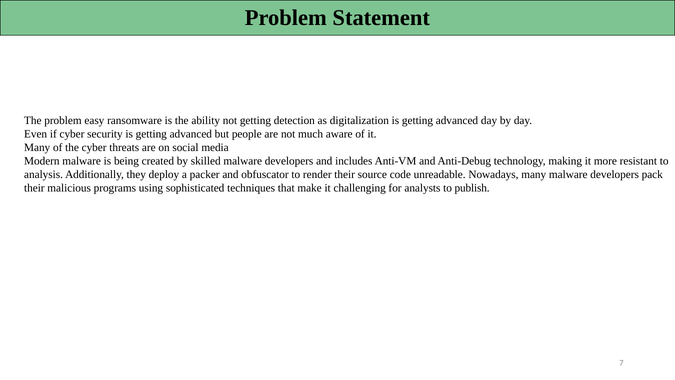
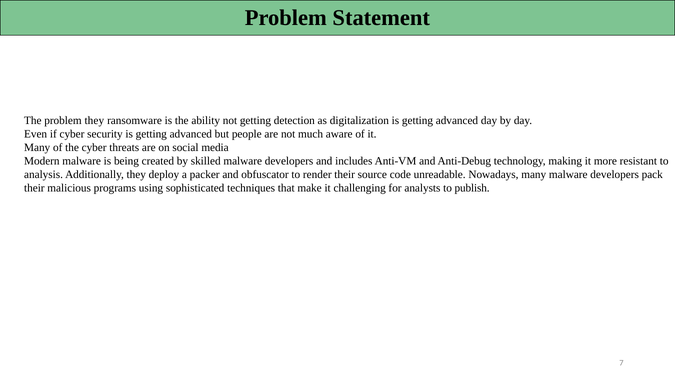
problem easy: easy -> they (94, 120)
